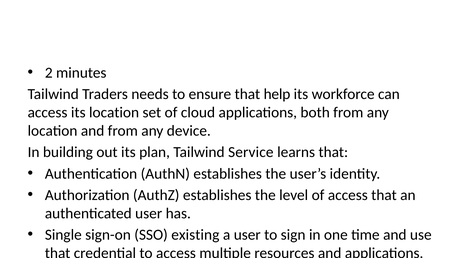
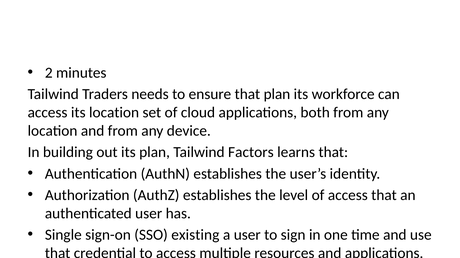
that help: help -> plan (277, 94)
Tailwind Service: Service -> Factors (251, 153)
